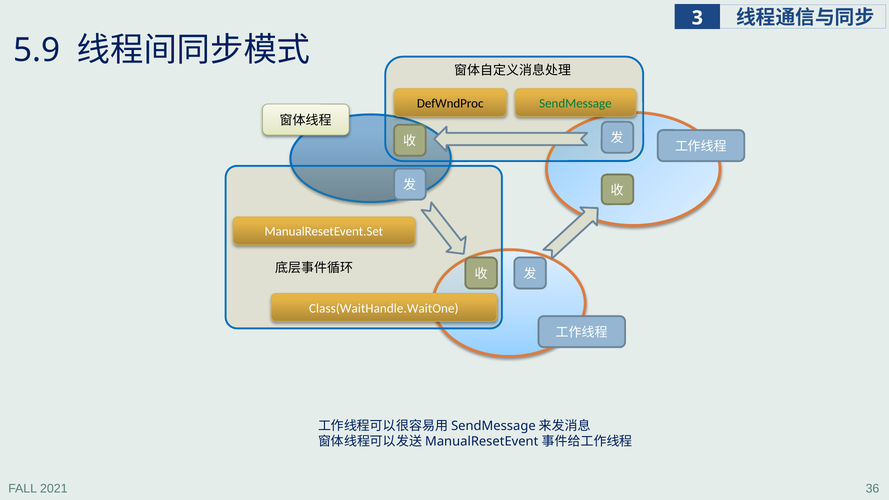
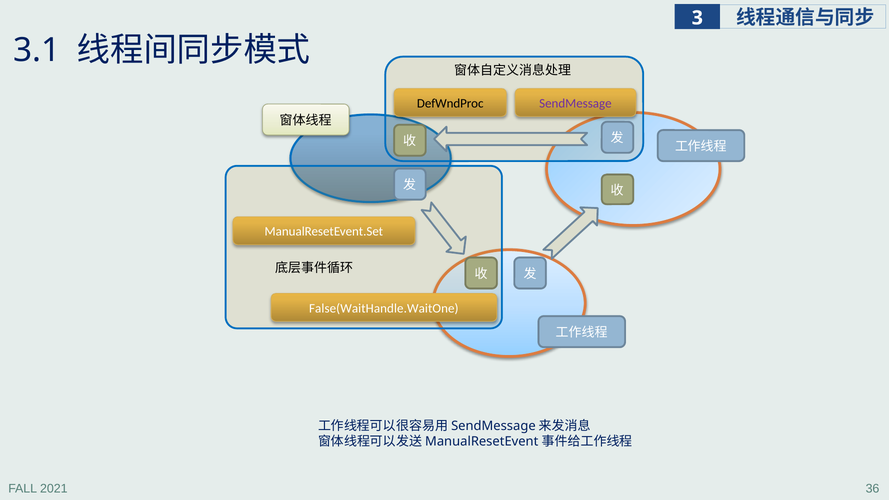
5.9: 5.9 -> 3.1 (37, 50)
SendMessage colour: green -> purple (575, 103)
Class(WaitHandle.WaitOne: Class(WaitHandle.WaitOne -> False(WaitHandle.WaitOne (384, 308)
